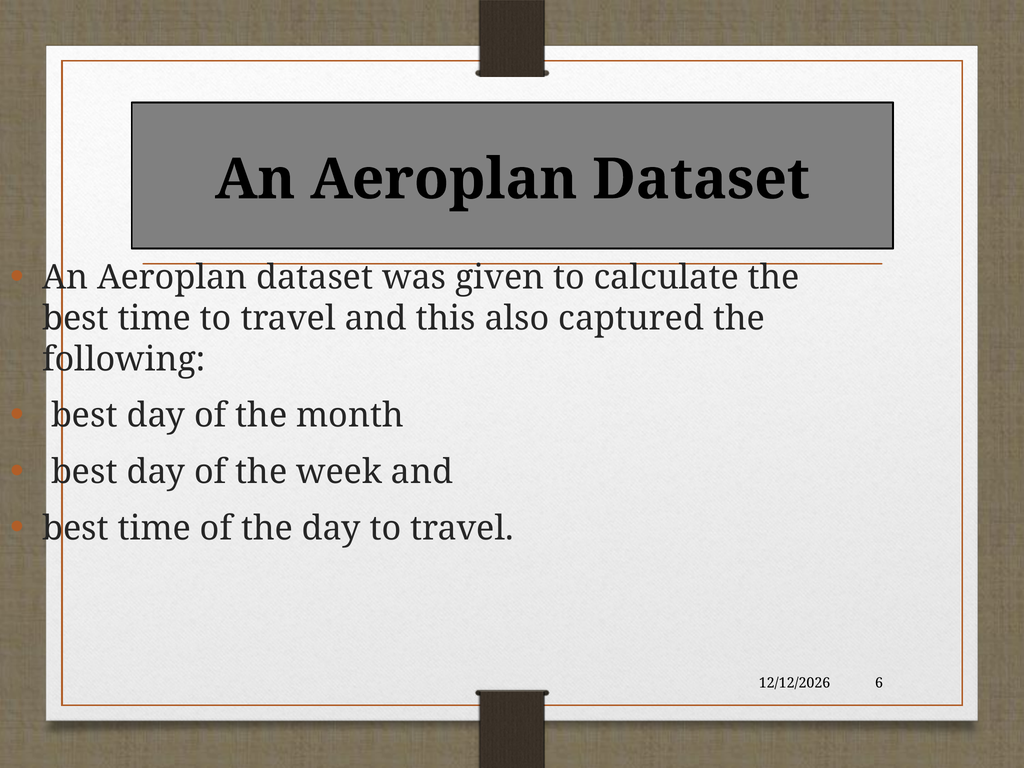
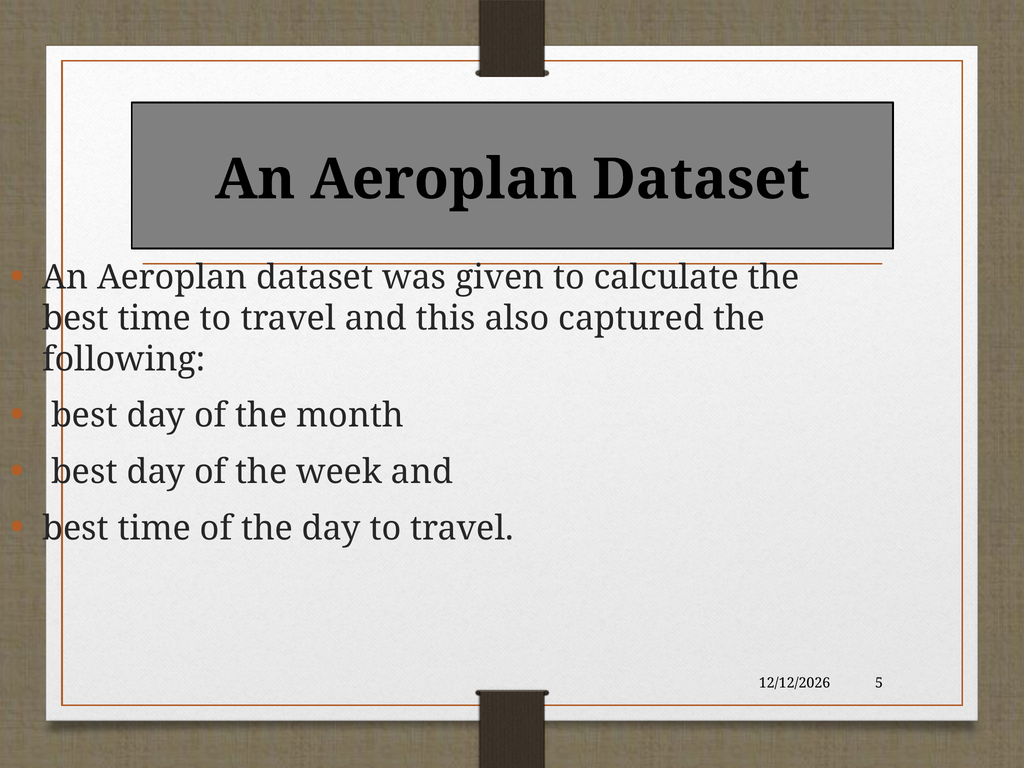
6: 6 -> 5 (879, 683)
